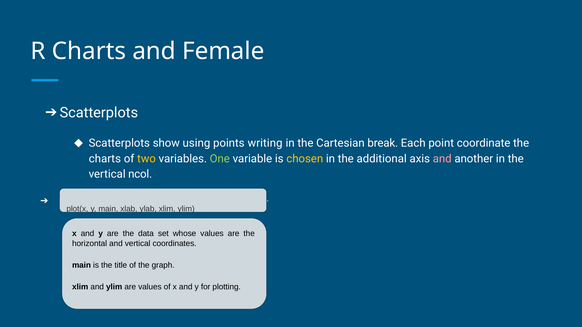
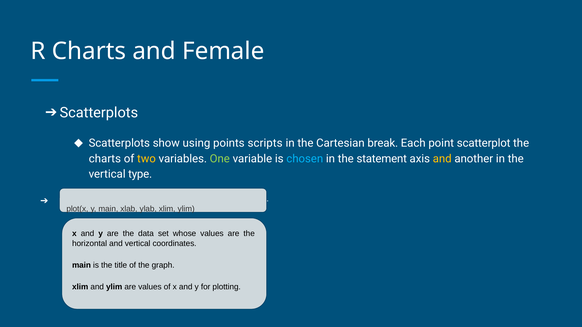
writing: writing -> scripts (265, 143)
point coordinate: coordinate -> scatterplot (484, 143)
chosen colour: yellow -> light blue (305, 159)
additional: additional -> statement (382, 159)
and colour: pink -> yellow (442, 159)
ncol: ncol -> type (140, 174)
